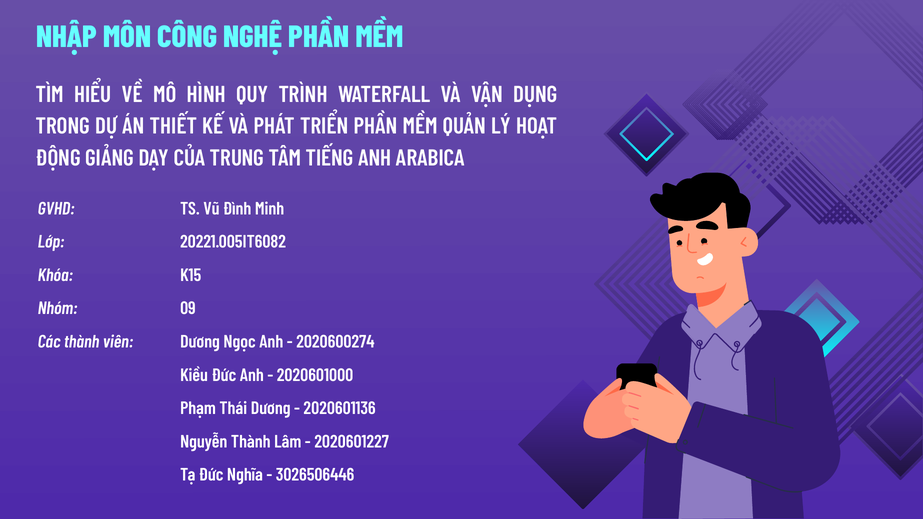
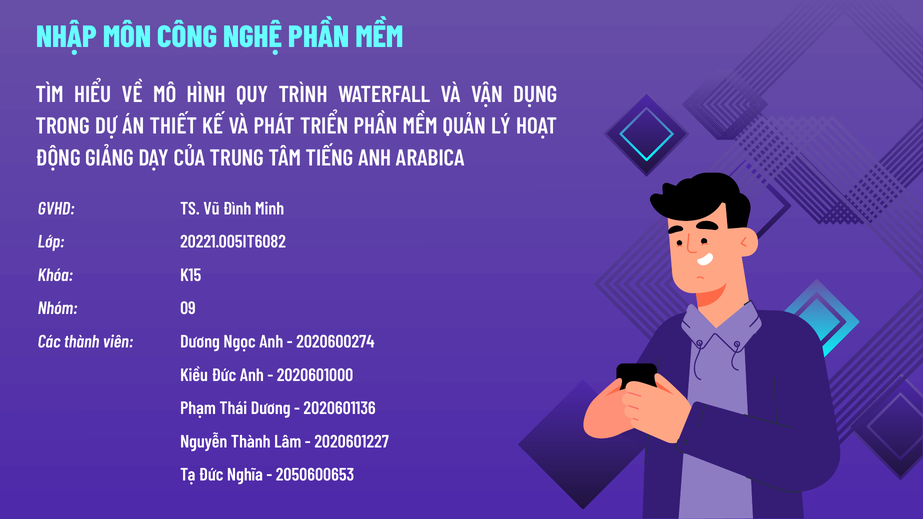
3026506446: 3026506446 -> 2050600653 (315, 475)
